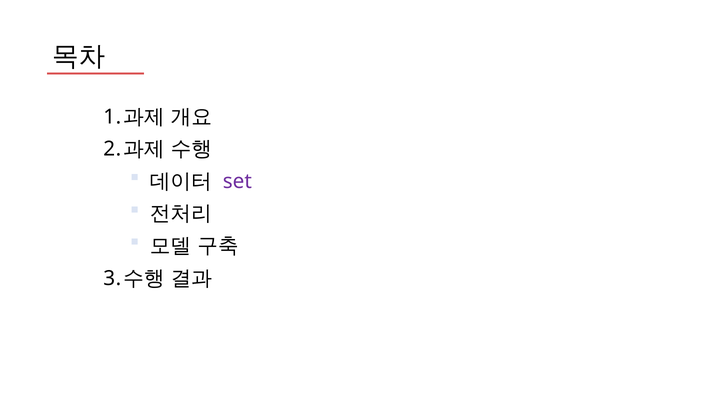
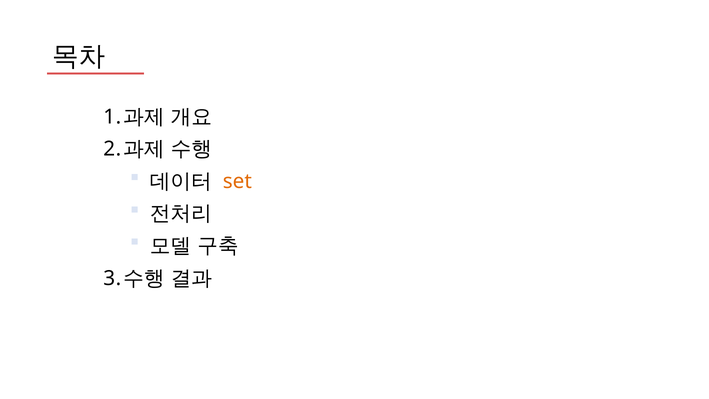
set colour: purple -> orange (237, 181)
